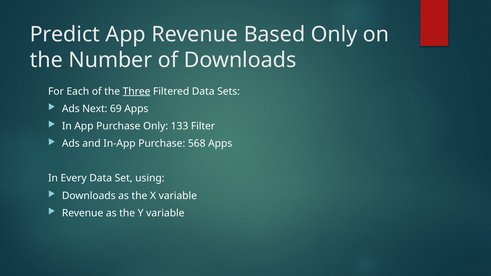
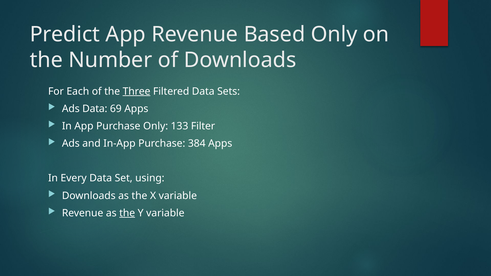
Ads Next: Next -> Data (95, 109)
568: 568 -> 384 (197, 144)
the underline: none -> present (127, 213)
